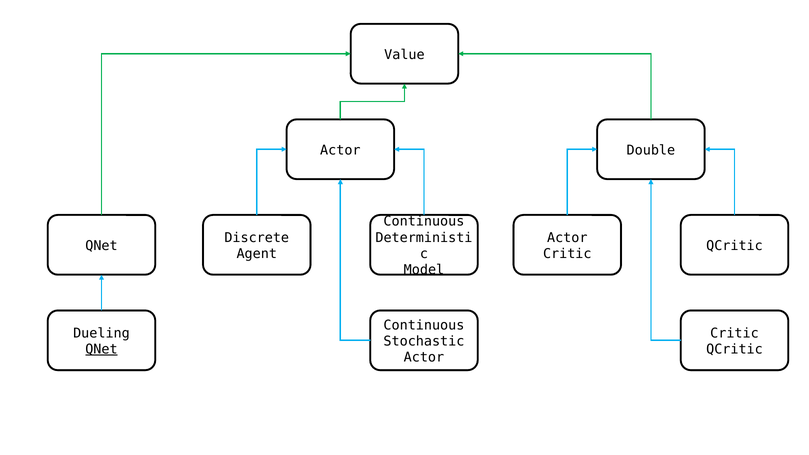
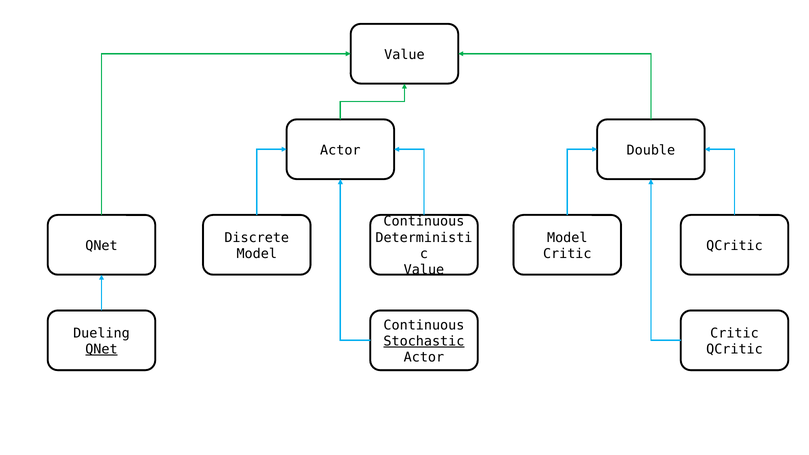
Actor: Actor -> Model (567, 238)
Agent: Agent -> Model (257, 254)
Model: Model -> Value (424, 270)
Stochastic underline: none -> present (424, 341)
